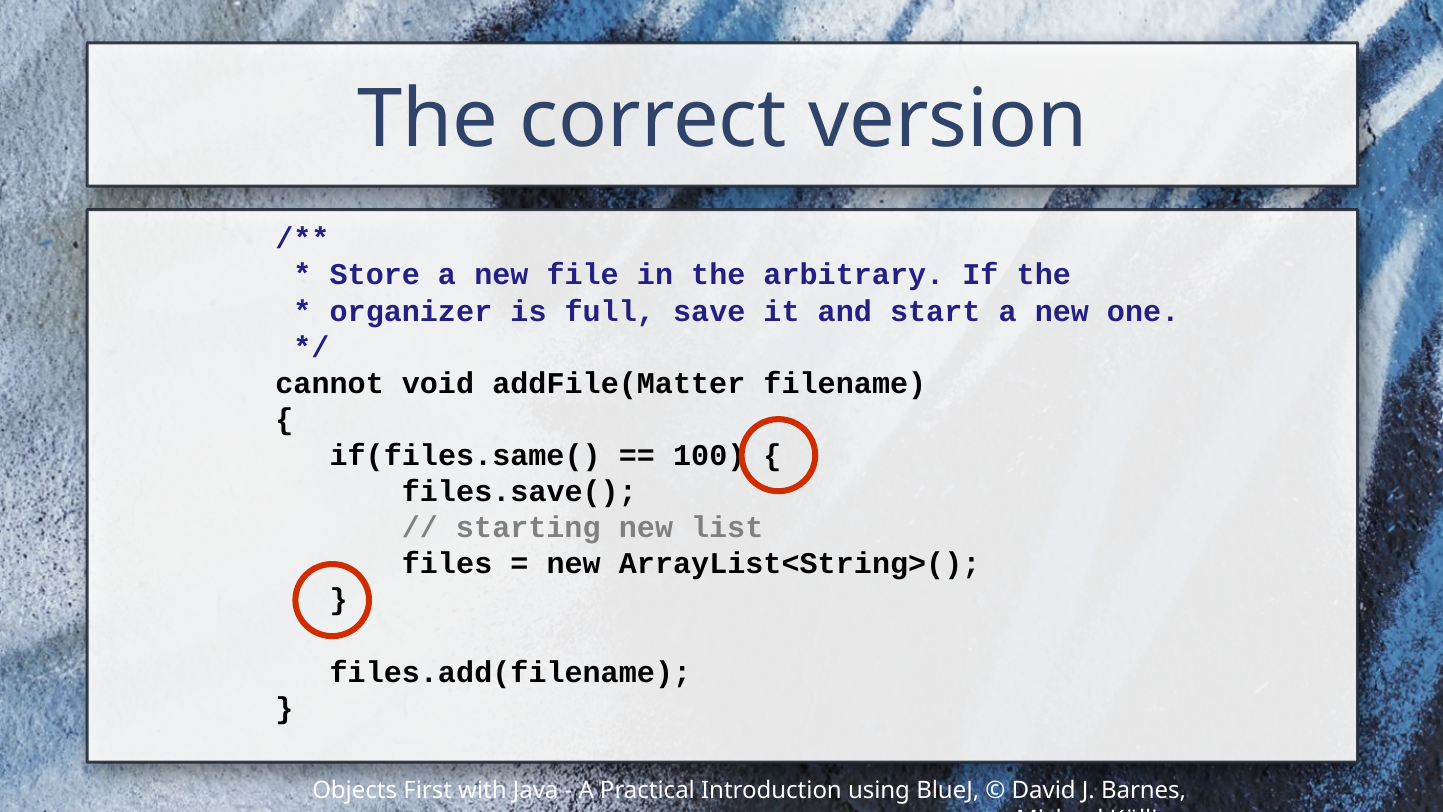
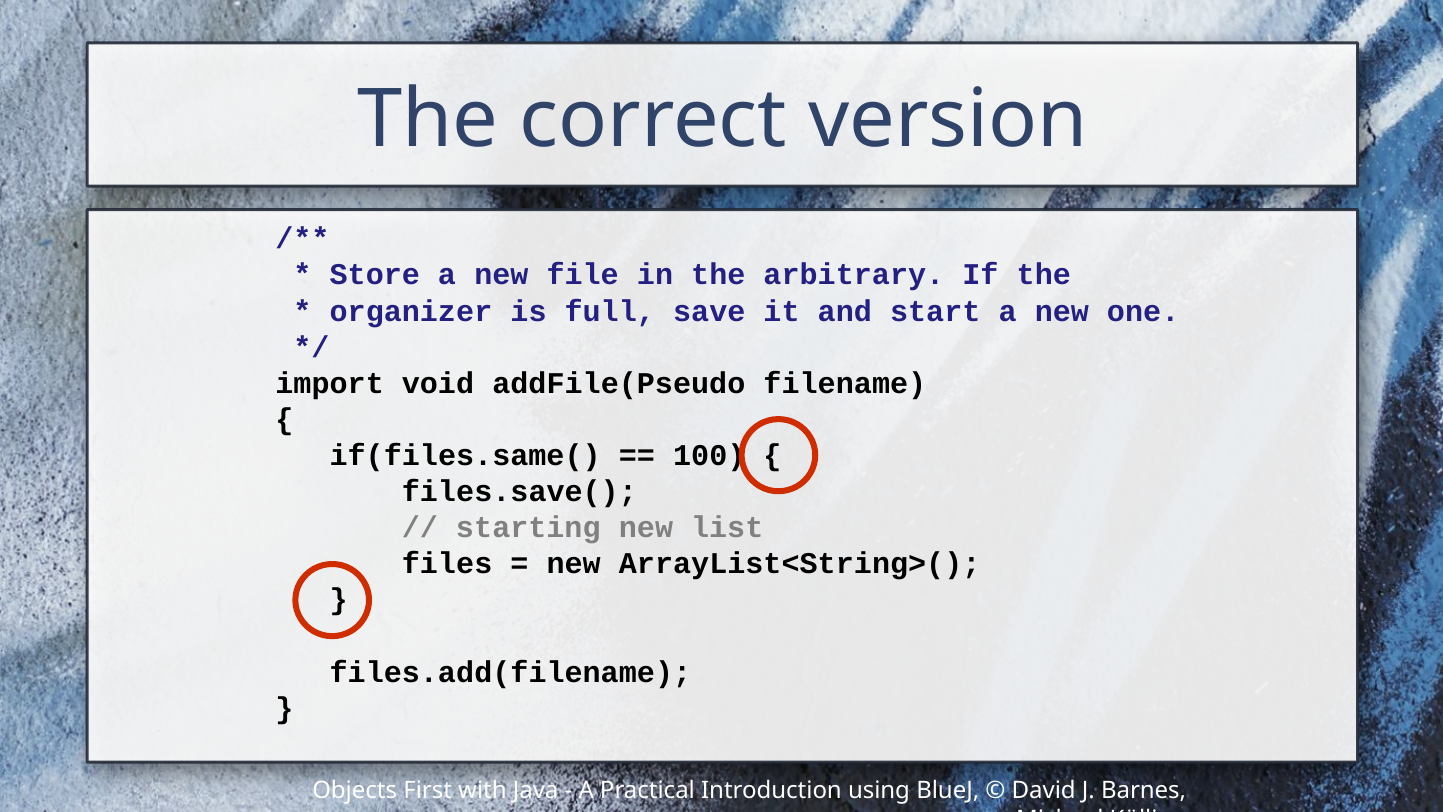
cannot: cannot -> import (330, 383)
addFile(Matter: addFile(Matter -> addFile(Pseudo (619, 383)
